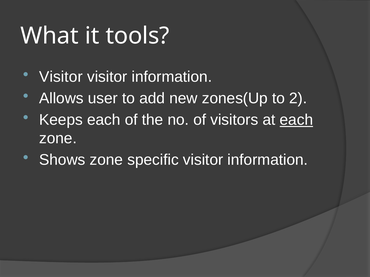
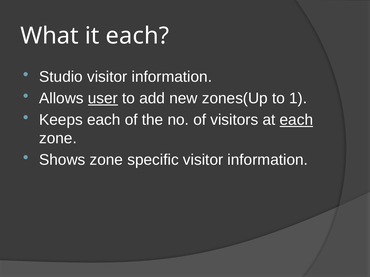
it tools: tools -> each (137, 36)
Visitor: Visitor -> Studio (61, 77)
user underline: none -> present (103, 98)
2: 2 -> 1 (298, 98)
